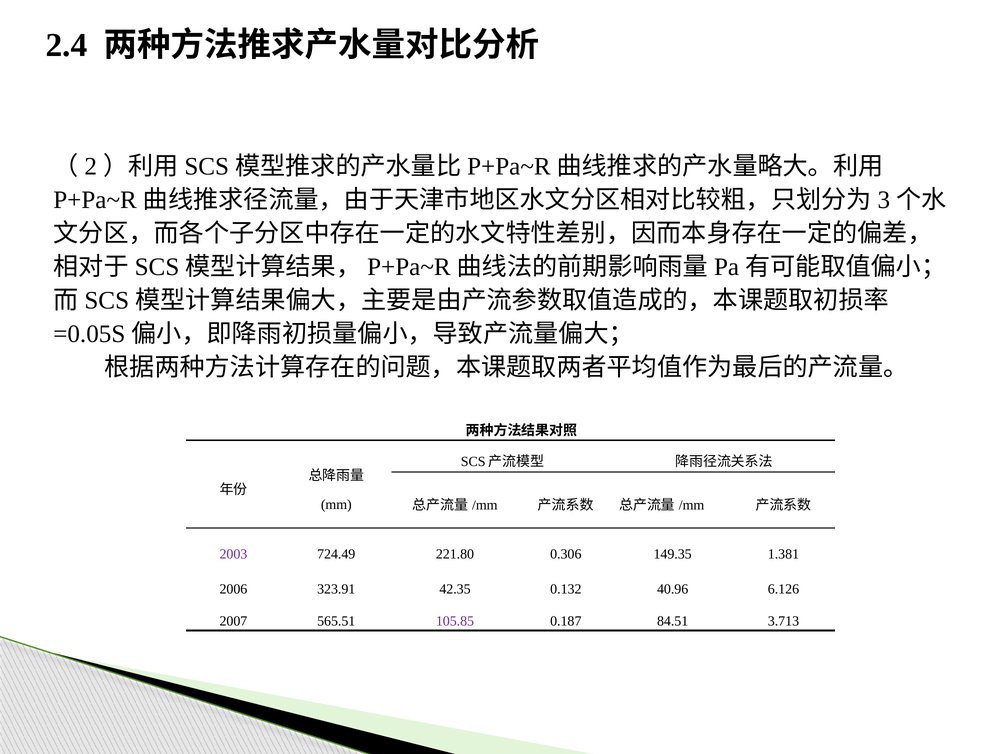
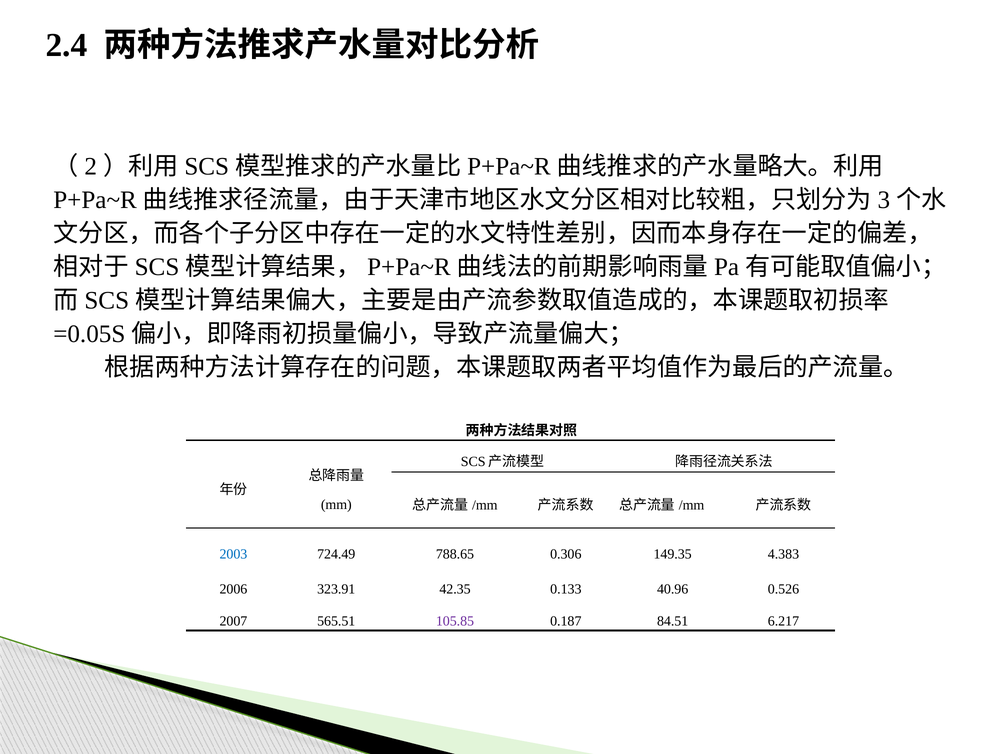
2003 colour: purple -> blue (233, 554)
221.80: 221.80 -> 788.65 (455, 554)
1.381: 1.381 -> 4.383 (783, 554)
0.132: 0.132 -> 0.133 (566, 589)
6.126: 6.126 -> 0.526 (783, 589)
3.713: 3.713 -> 6.217 (783, 621)
